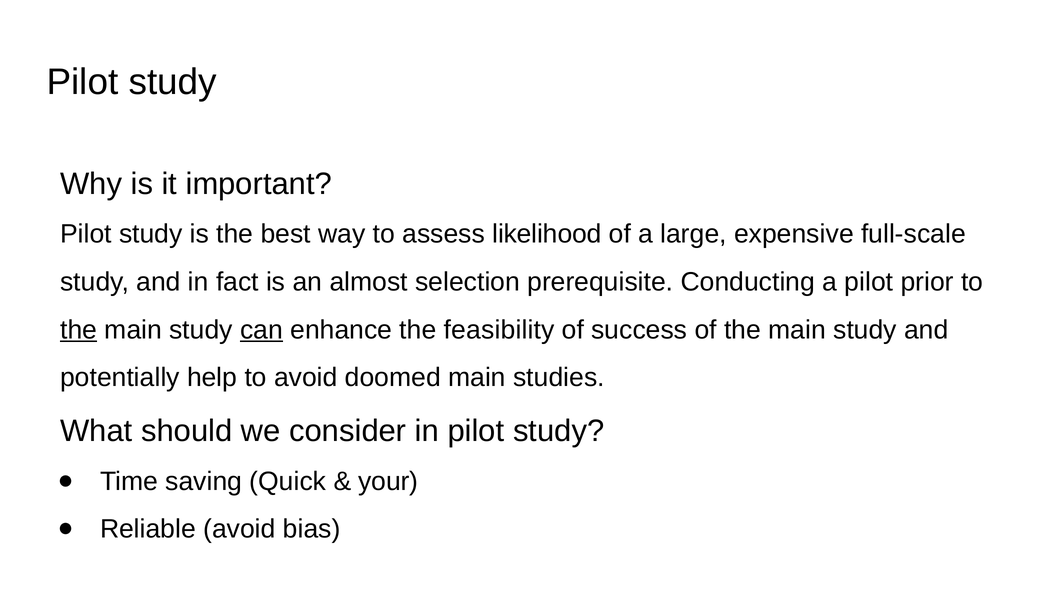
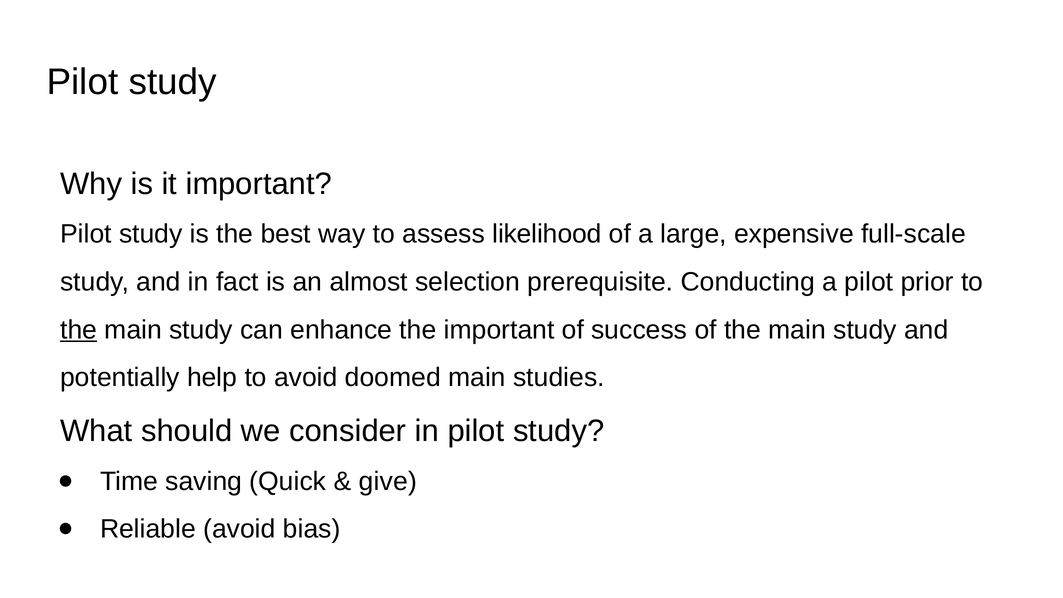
can underline: present -> none (262, 330)
the feasibility: feasibility -> important (499, 330)
your: your -> give (388, 481)
